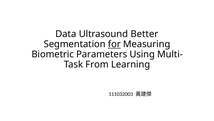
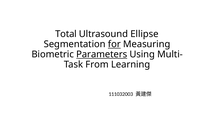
Data: Data -> Total (66, 34)
Better: Better -> Ellipse (144, 34)
Parameters underline: none -> present (102, 54)
